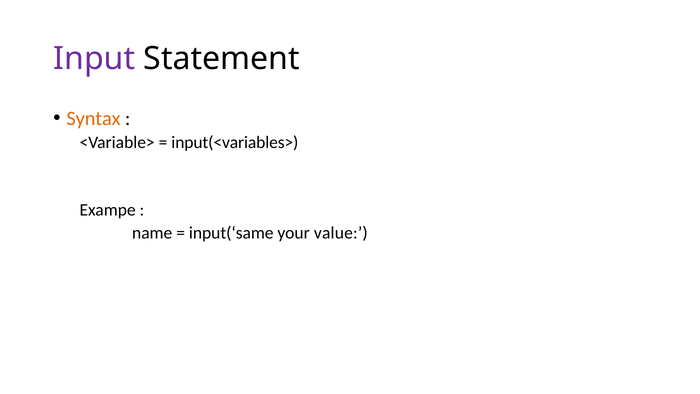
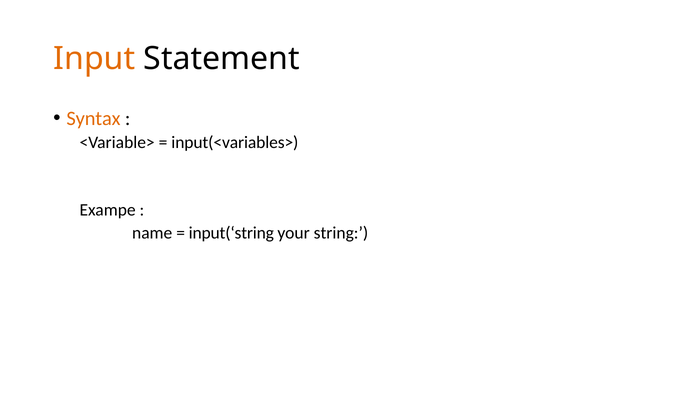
Input colour: purple -> orange (94, 59)
input(‘same: input(‘same -> input(‘string (231, 233)
value: value -> string (341, 233)
